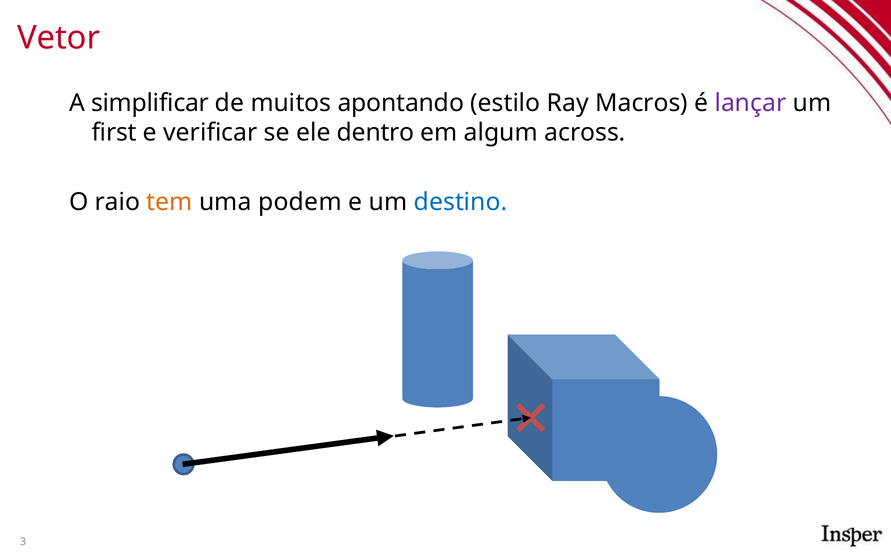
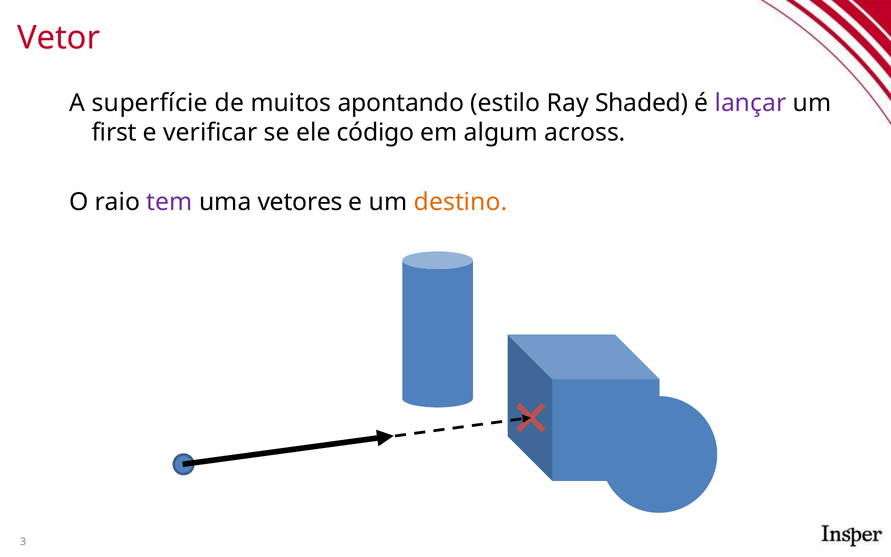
simplificar: simplificar -> superfície (150, 103)
Macros: Macros -> Shaded (642, 103)
dentro: dentro -> código (376, 133)
tem colour: orange -> purple (170, 202)
podem: podem -> vetores (300, 202)
destino colour: blue -> orange (461, 202)
